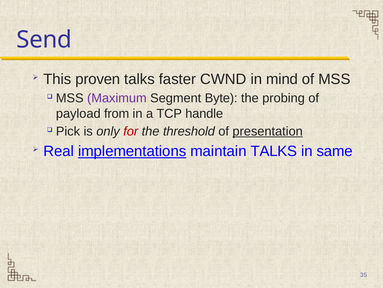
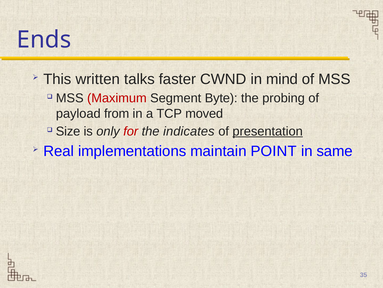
Send: Send -> Ends (44, 40)
proven: proven -> written (98, 79)
Maximum colour: purple -> red (117, 98)
handle: handle -> moved (204, 113)
Pick: Pick -> Size (68, 131)
threshold: threshold -> indicates (189, 131)
implementations underline: present -> none (132, 151)
maintain TALKS: TALKS -> POINT (274, 151)
